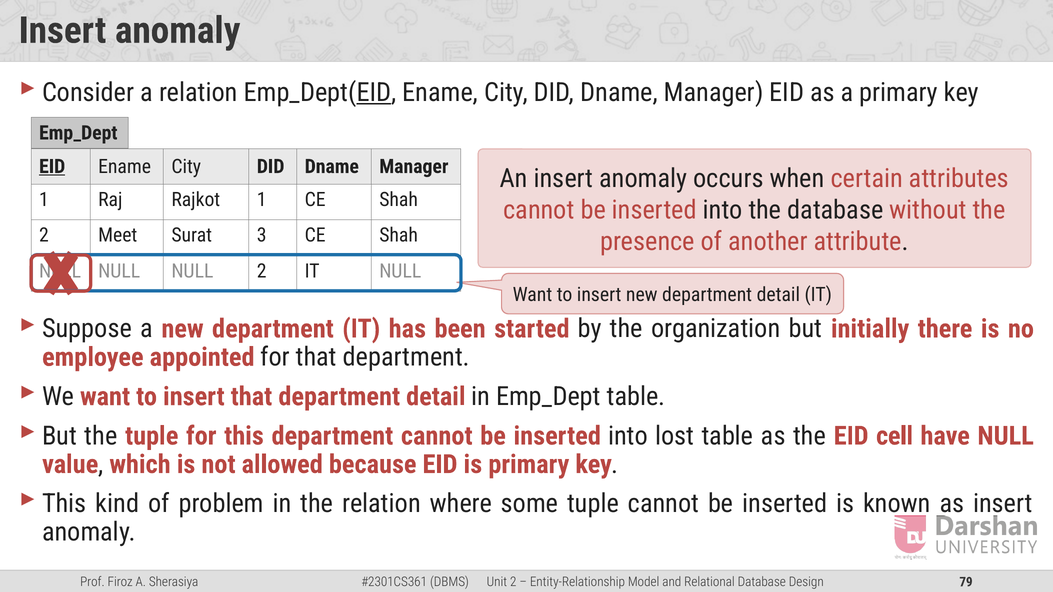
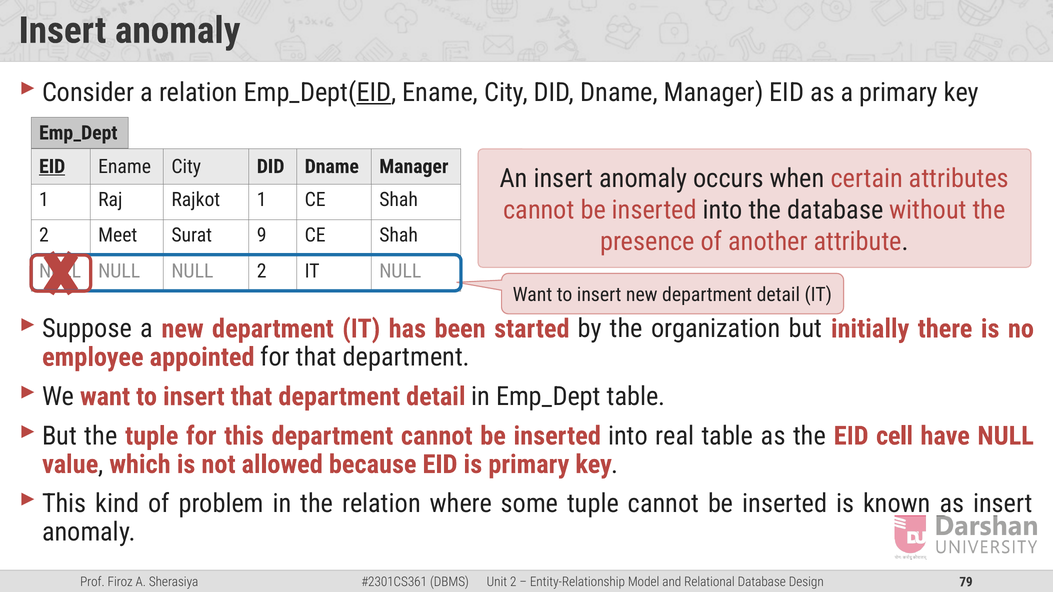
3: 3 -> 9 (262, 235)
lost: lost -> real (675, 436)
